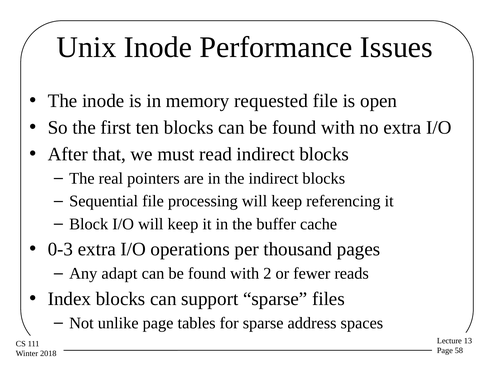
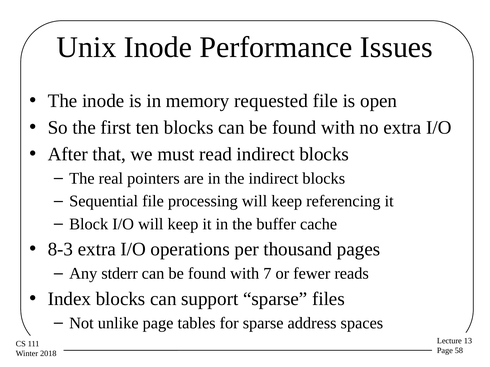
0-3: 0-3 -> 8-3 (60, 250)
adapt: adapt -> stderr (120, 274)
2: 2 -> 7 (267, 274)
